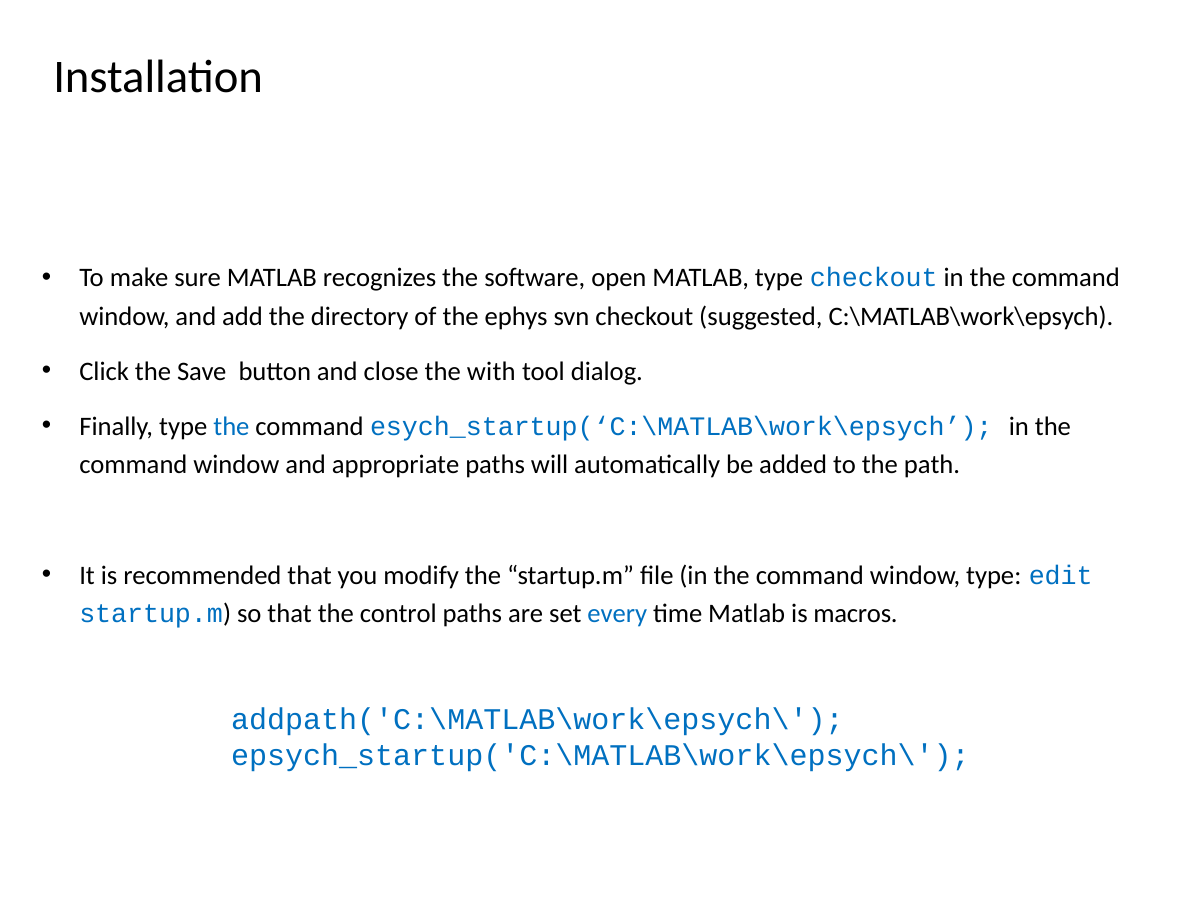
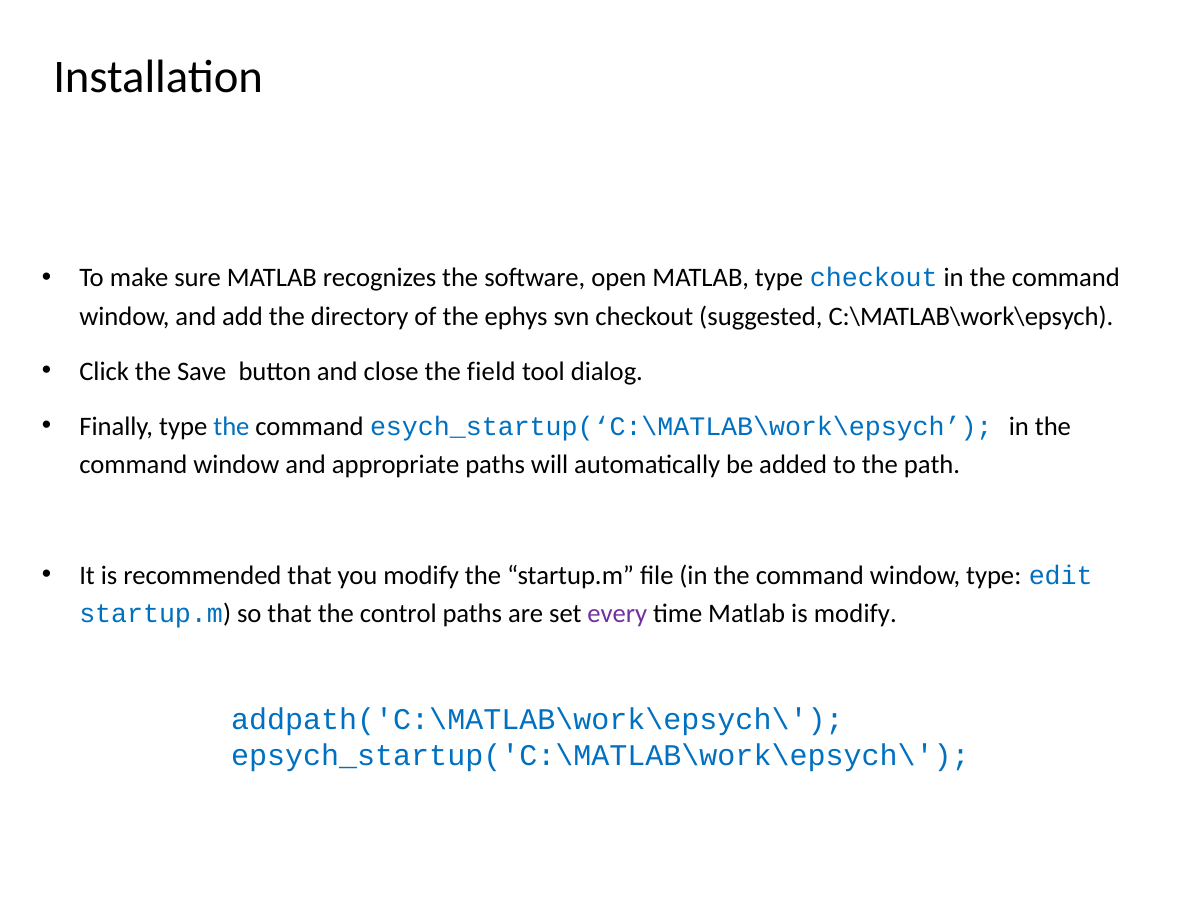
with: with -> field (491, 372)
every colour: blue -> purple (617, 614)
is macros: macros -> modify (855, 614)
